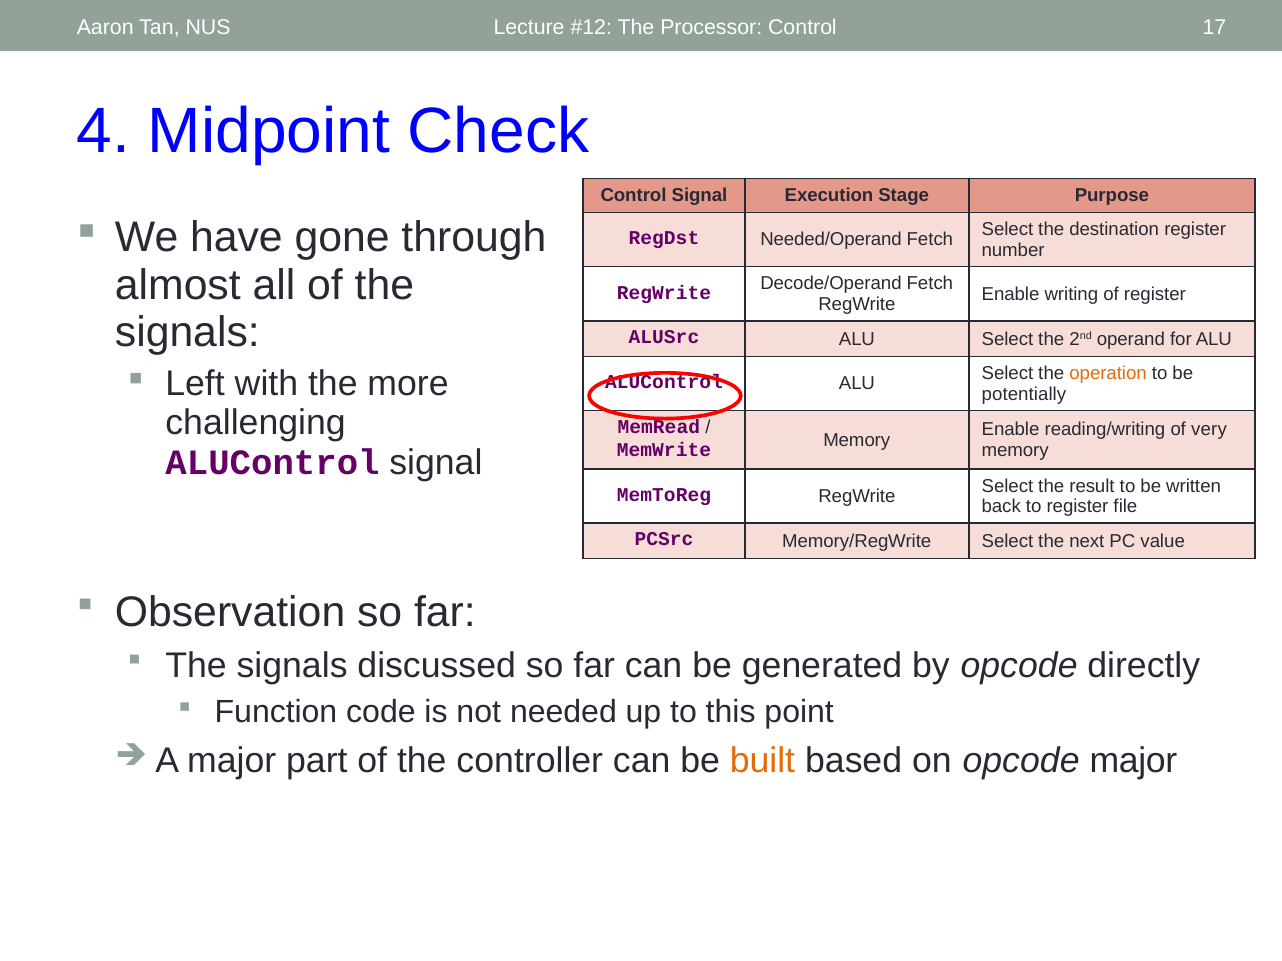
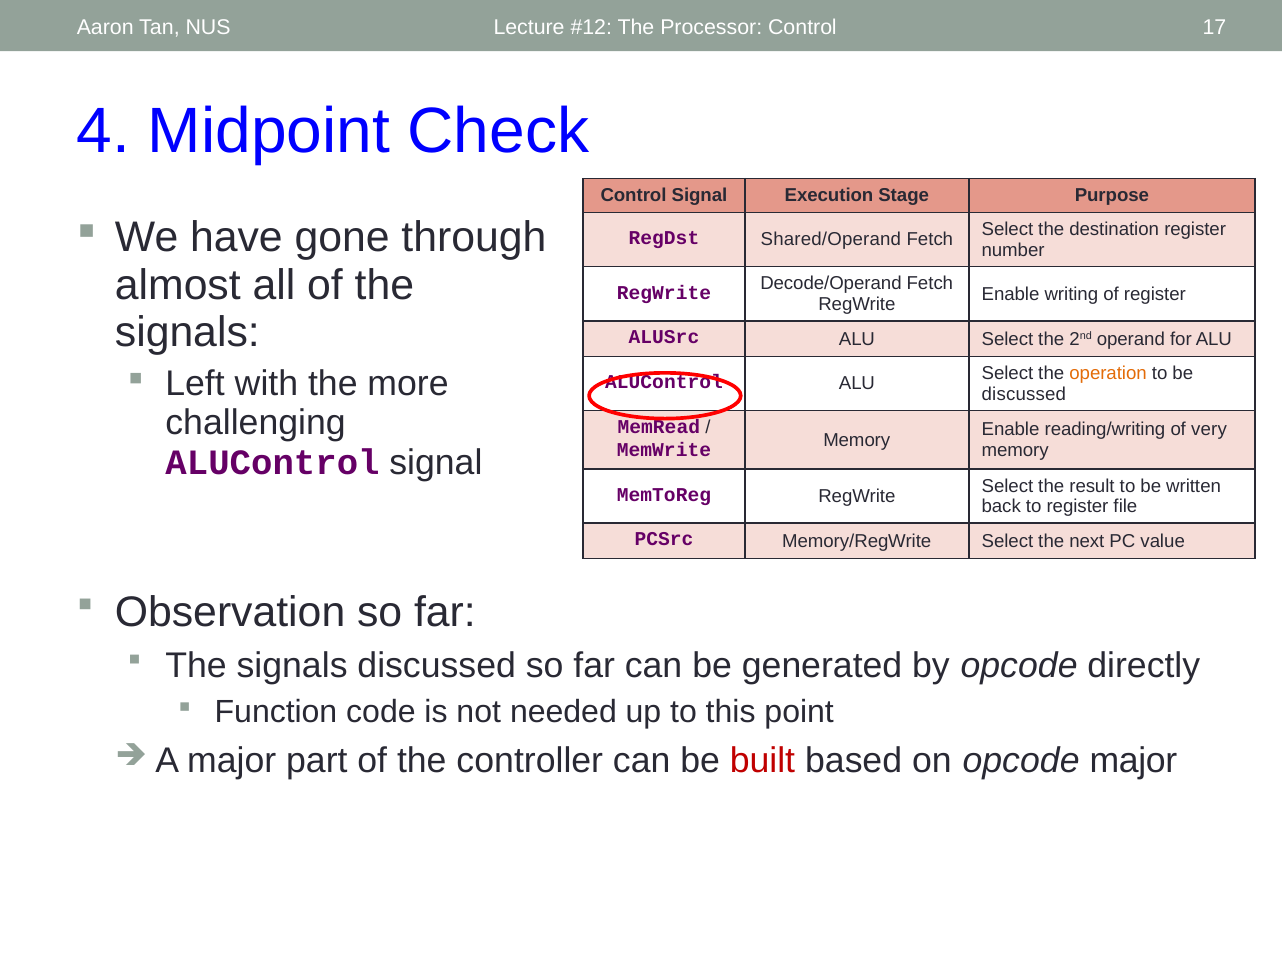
Needed/Operand: Needed/Operand -> Shared/Operand (831, 240)
potentially: potentially -> discussed (1024, 394)
built colour: orange -> red (762, 761)
